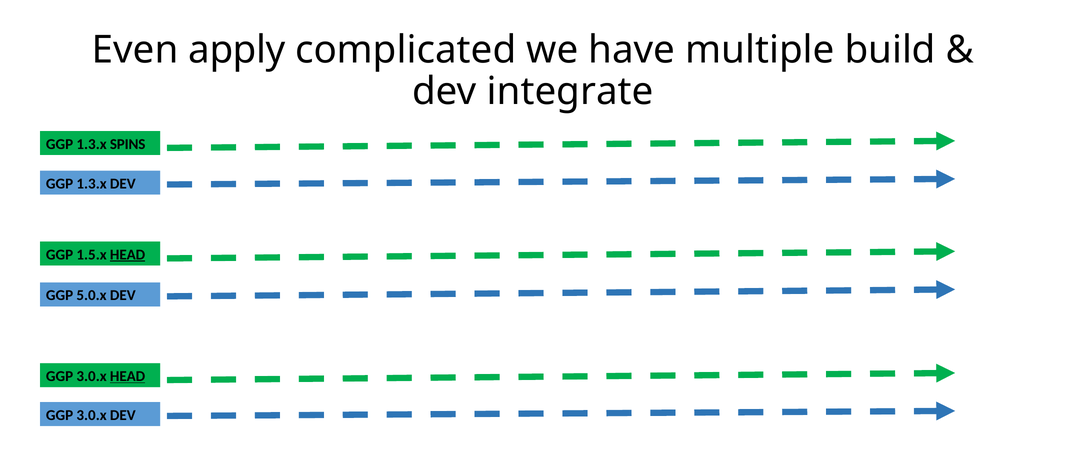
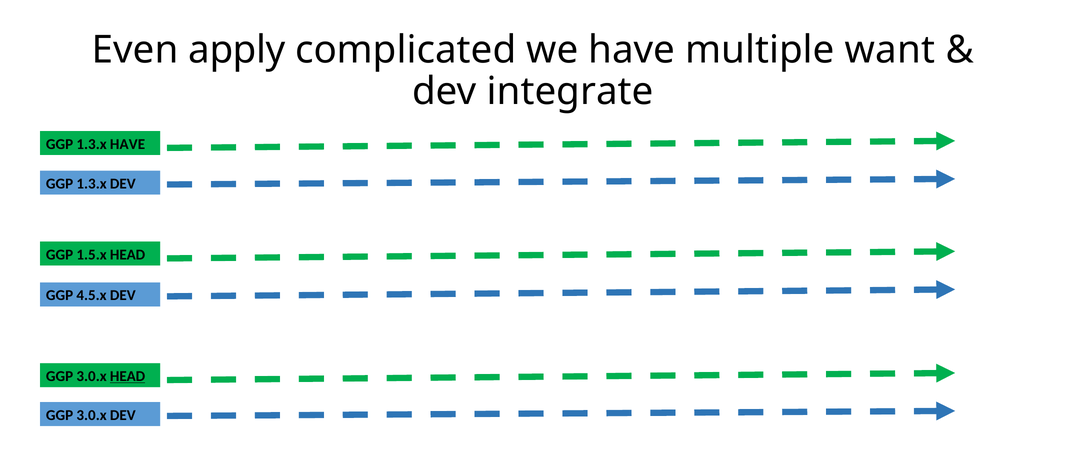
build: build -> want (890, 50)
1.3.x SPINS: SPINS -> HAVE (128, 144)
HEAD underline: present -> none (128, 254)
5.0.x: 5.0.x -> 4.5.x (92, 295)
